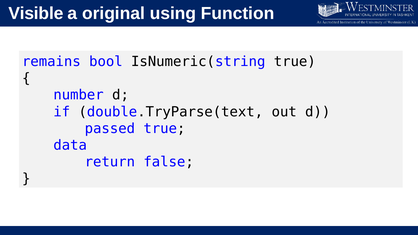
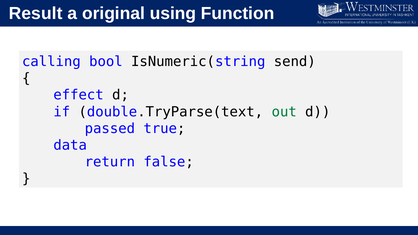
Visible: Visible -> Result (36, 13)
remains: remains -> calling (51, 62)
IsNumeric(string true: true -> send (295, 62)
number: number -> effect (79, 95)
out colour: black -> green (284, 112)
